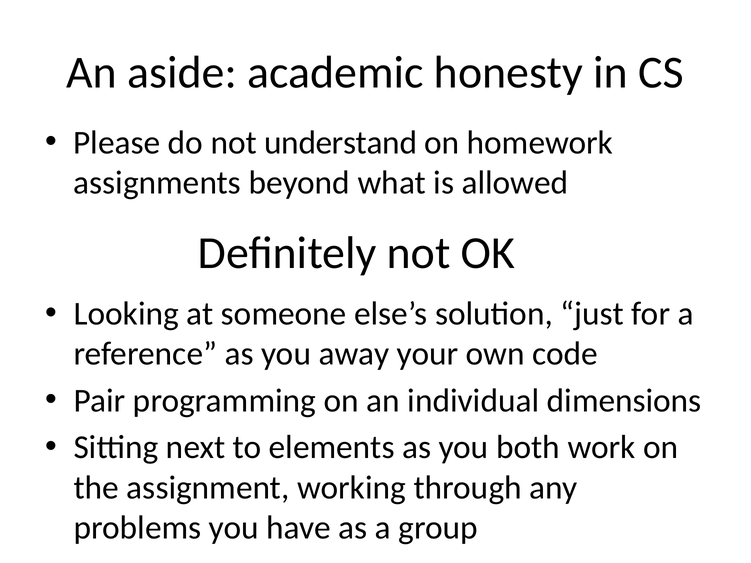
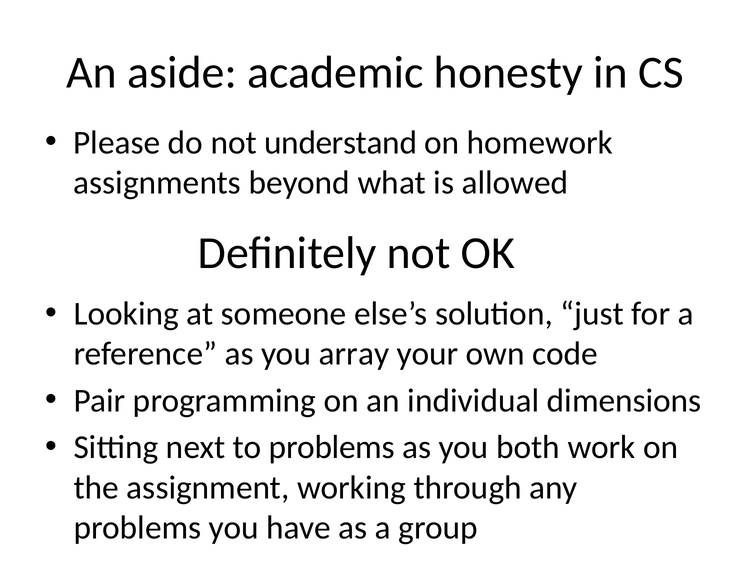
away: away -> array (354, 354)
to elements: elements -> problems (332, 448)
